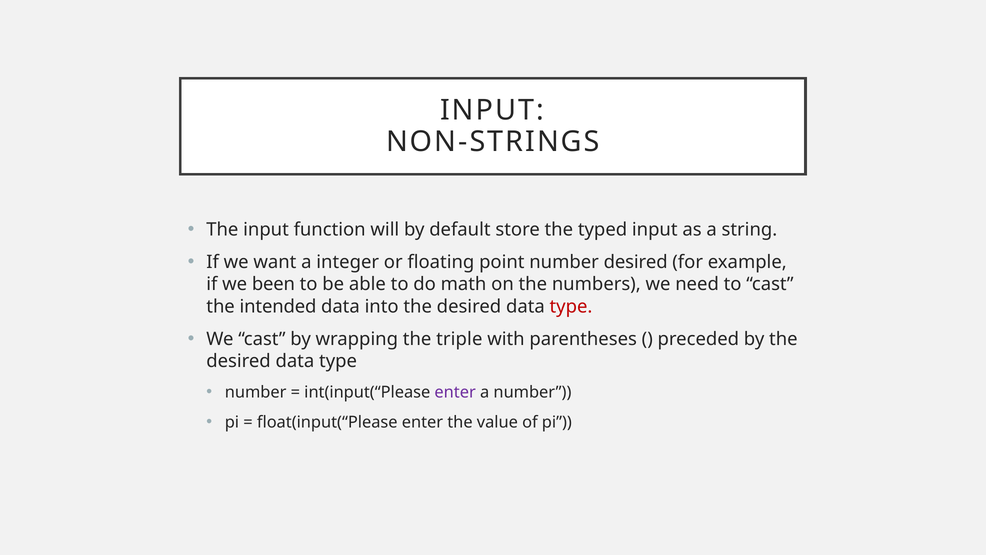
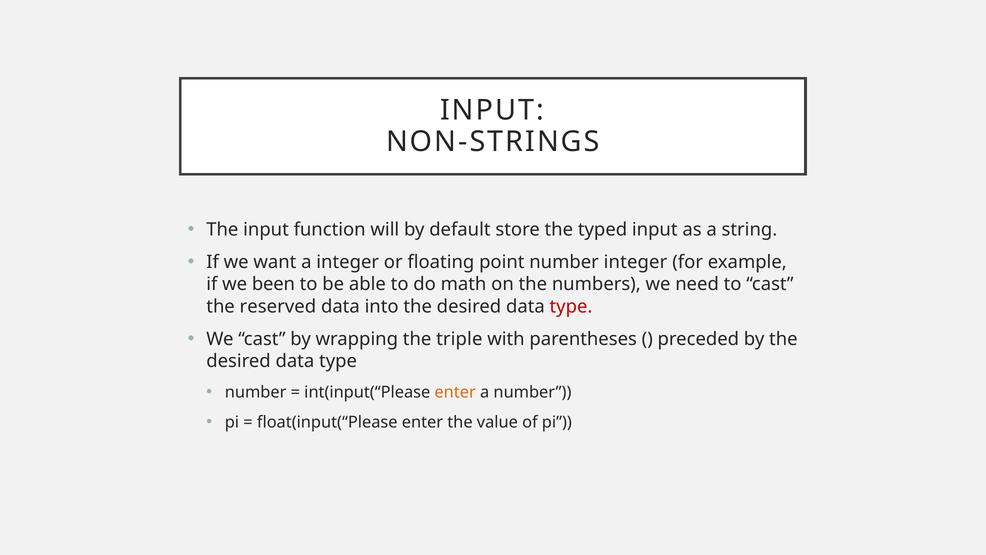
number desired: desired -> integer (636, 262)
intended: intended -> reserved (278, 306)
enter colour: purple -> orange (455, 392)
